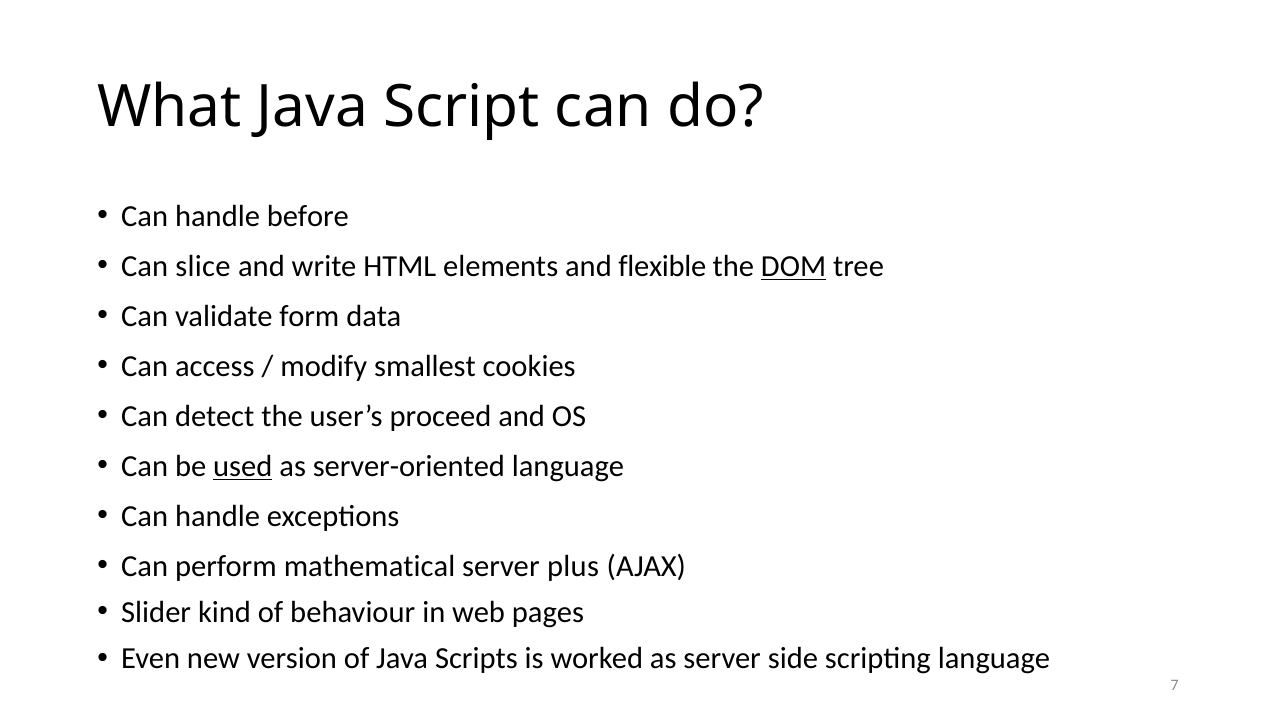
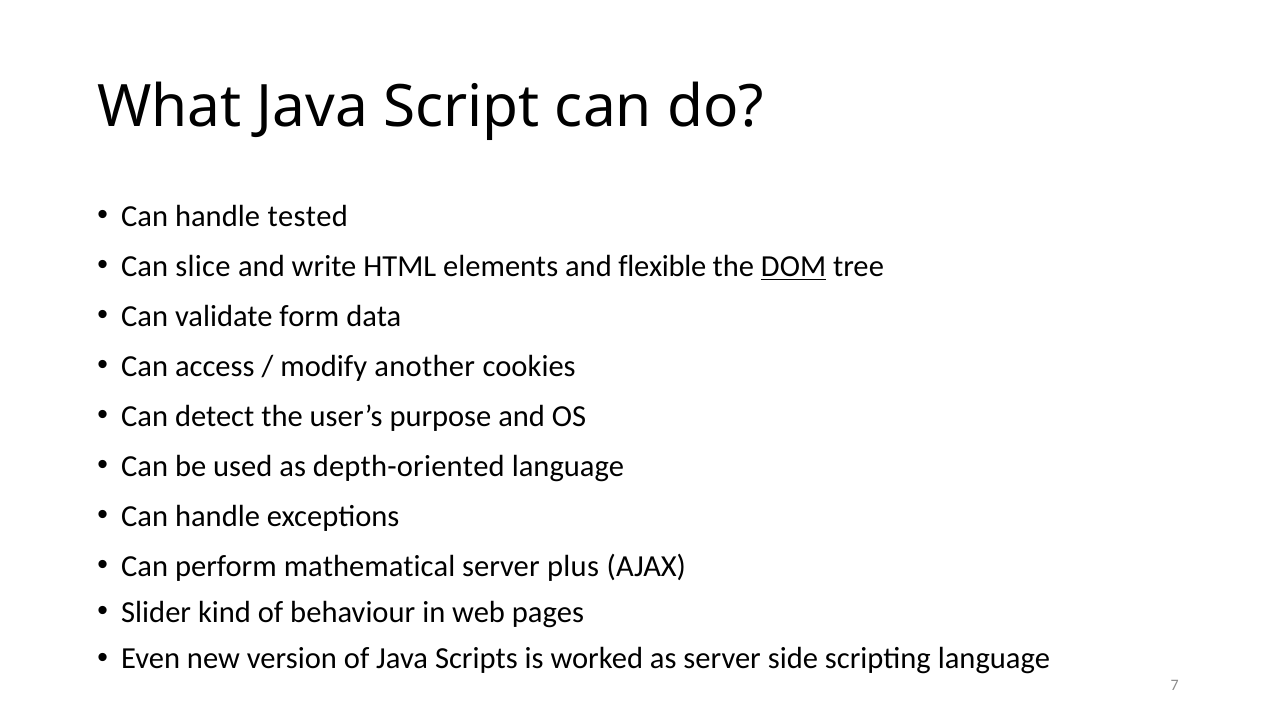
before: before -> tested (308, 216)
smallest: smallest -> another (425, 366)
proceed: proceed -> purpose (440, 416)
used underline: present -> none (243, 466)
server-oriented: server-oriented -> depth-oriented (409, 466)
